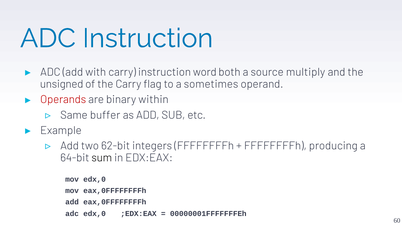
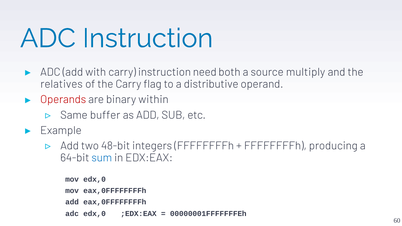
word: word -> need (205, 72)
unsigned: unsigned -> relatives (62, 84)
sometimes: sometimes -> distributive (211, 84)
62-bit: 62-bit -> 48-bit (116, 146)
sum colour: black -> blue (102, 158)
